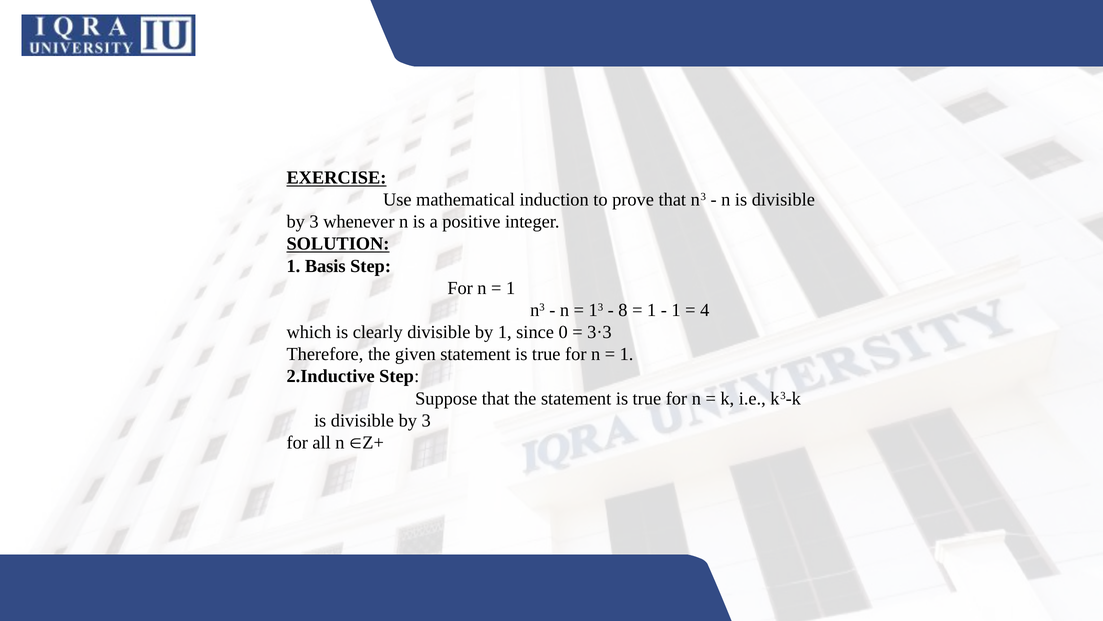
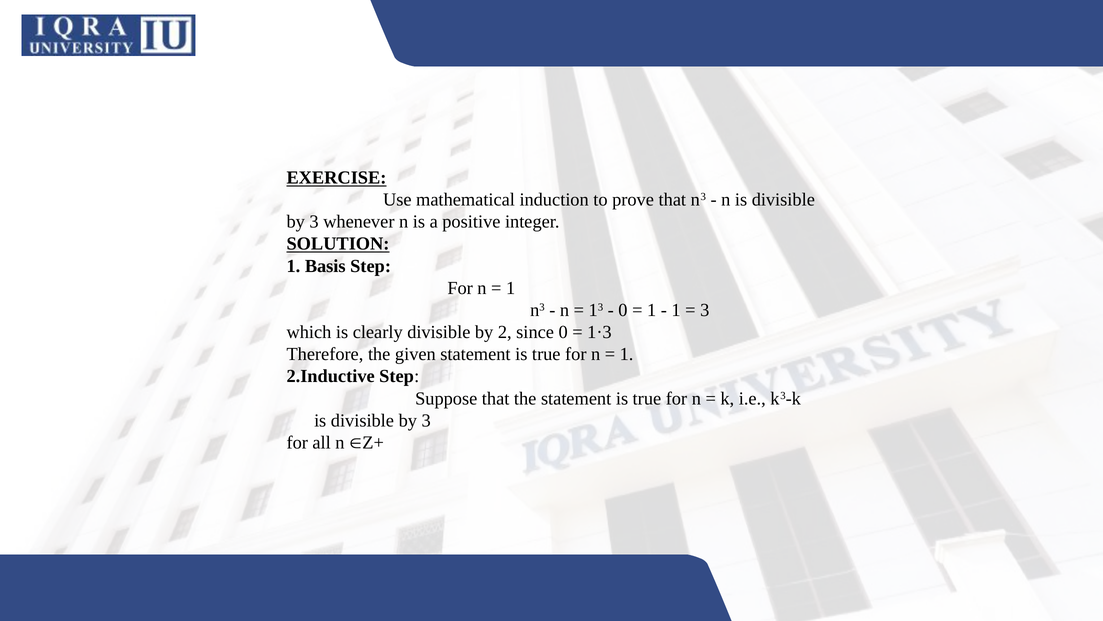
8: 8 -> 0 (623, 310)
4: 4 -> 3 (705, 310)
by 1: 1 -> 2 (505, 332)
3·3: 3·3 -> 1·3 (599, 332)
